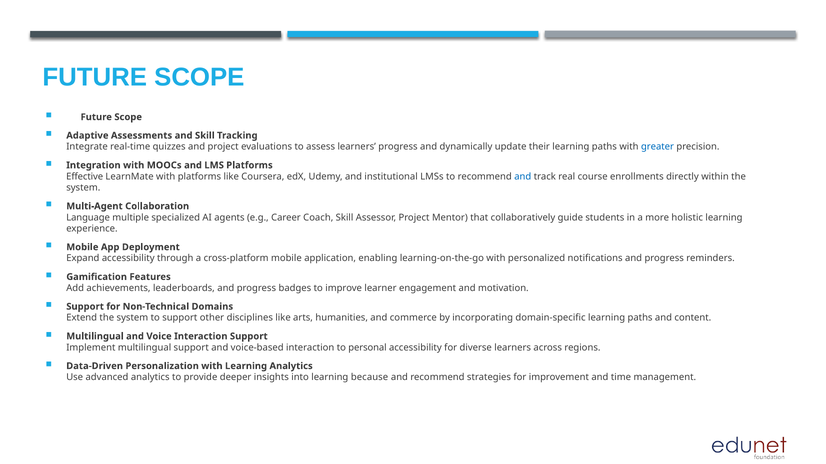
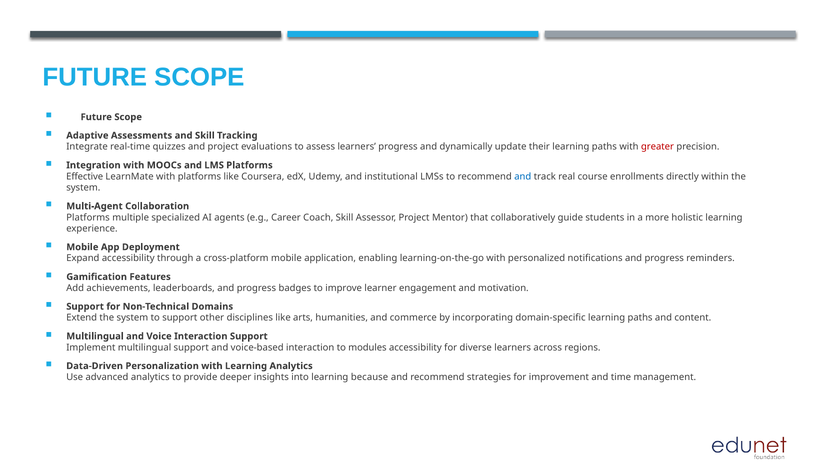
greater colour: blue -> red (657, 147)
Language: Language -> Platforms (88, 218)
personal: personal -> modules (367, 348)
